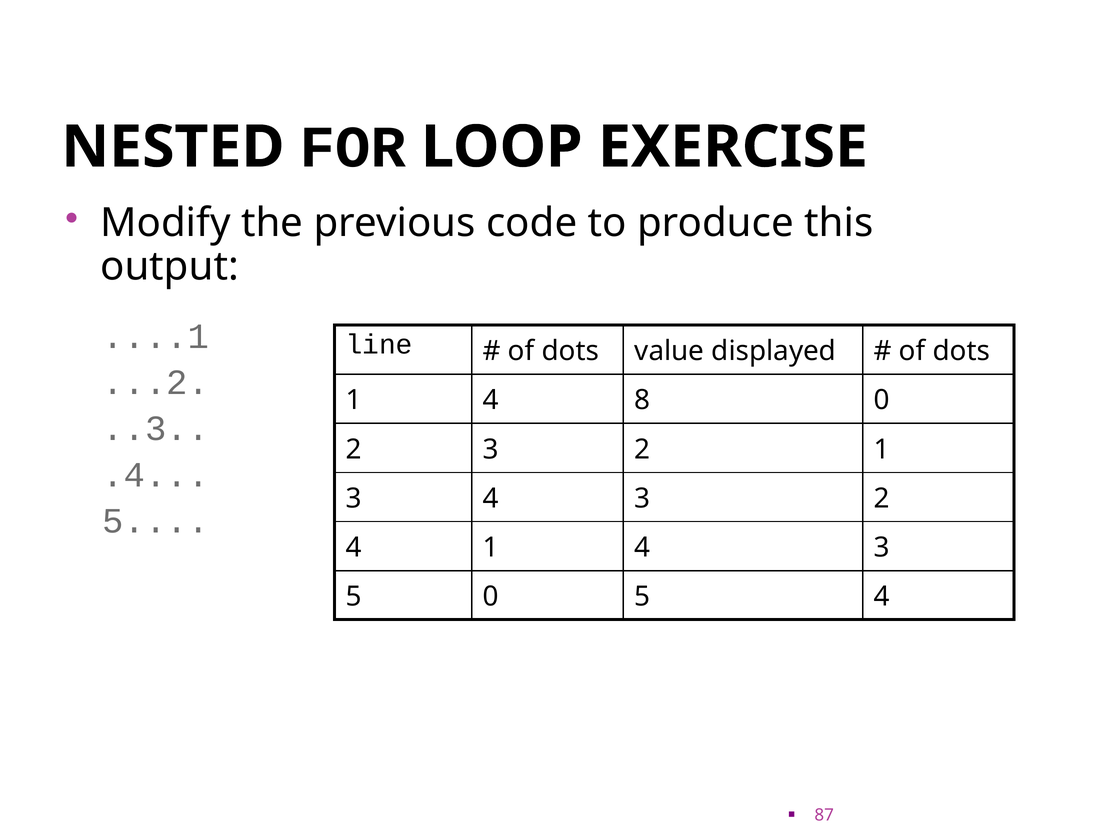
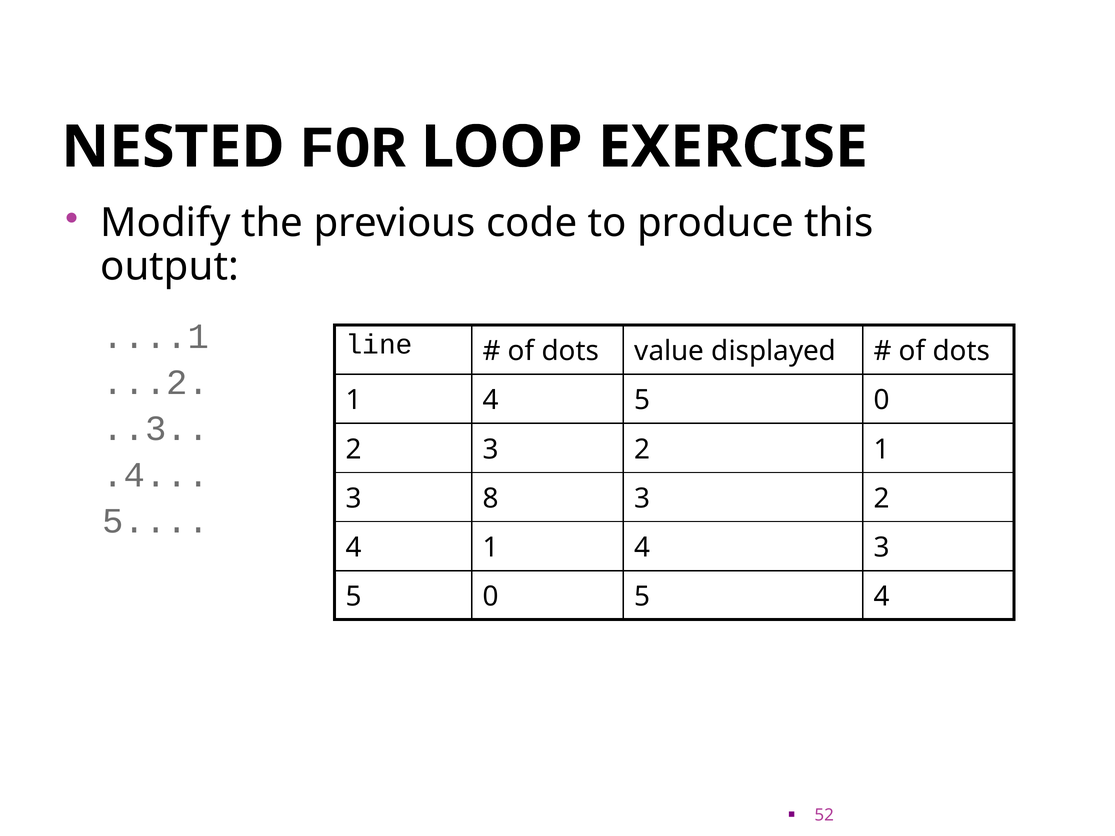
4 8: 8 -> 5 (642, 400)
3 4: 4 -> 8 (491, 499)
87: 87 -> 52 (824, 815)
